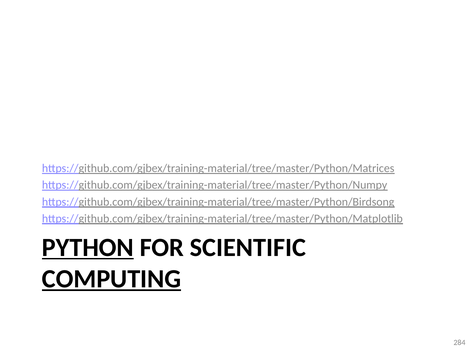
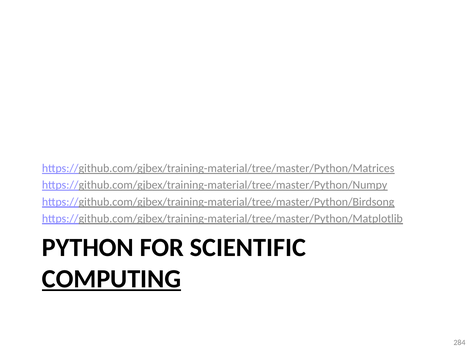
PYTHON underline: present -> none (88, 247)
